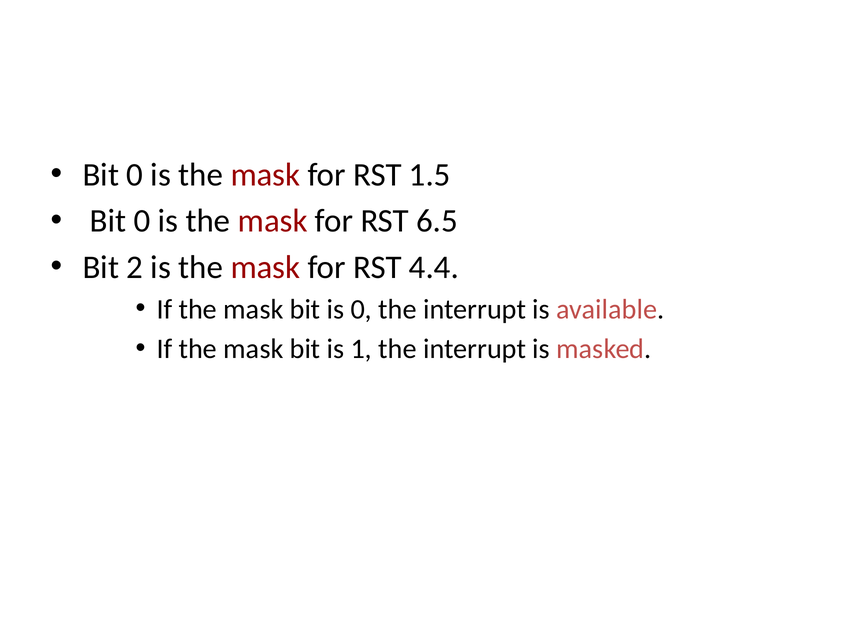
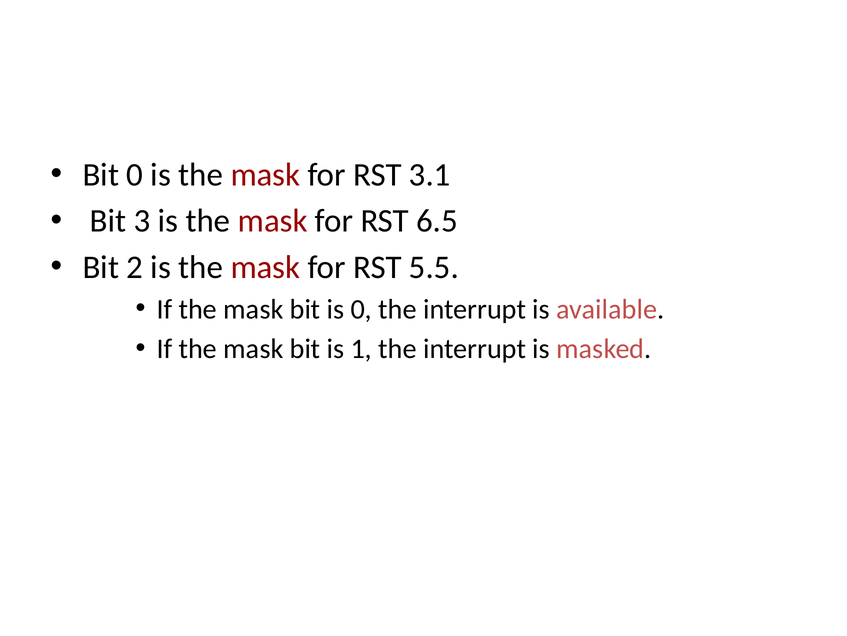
1.5: 1.5 -> 3.1 (430, 175)
0: 0 -> 3 (142, 221)
4.4: 4.4 -> 5.5 (434, 267)
